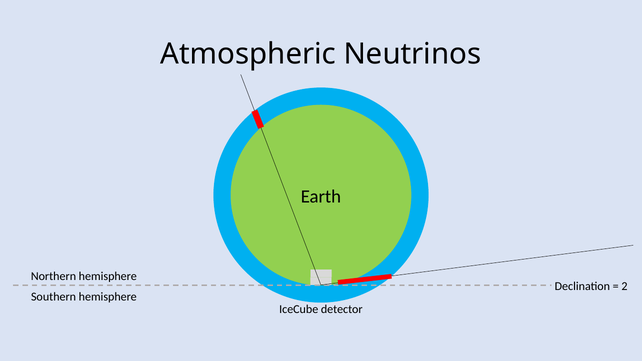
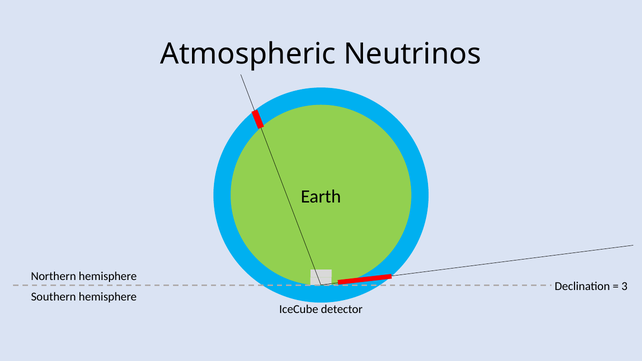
2: 2 -> 3 (624, 286)
